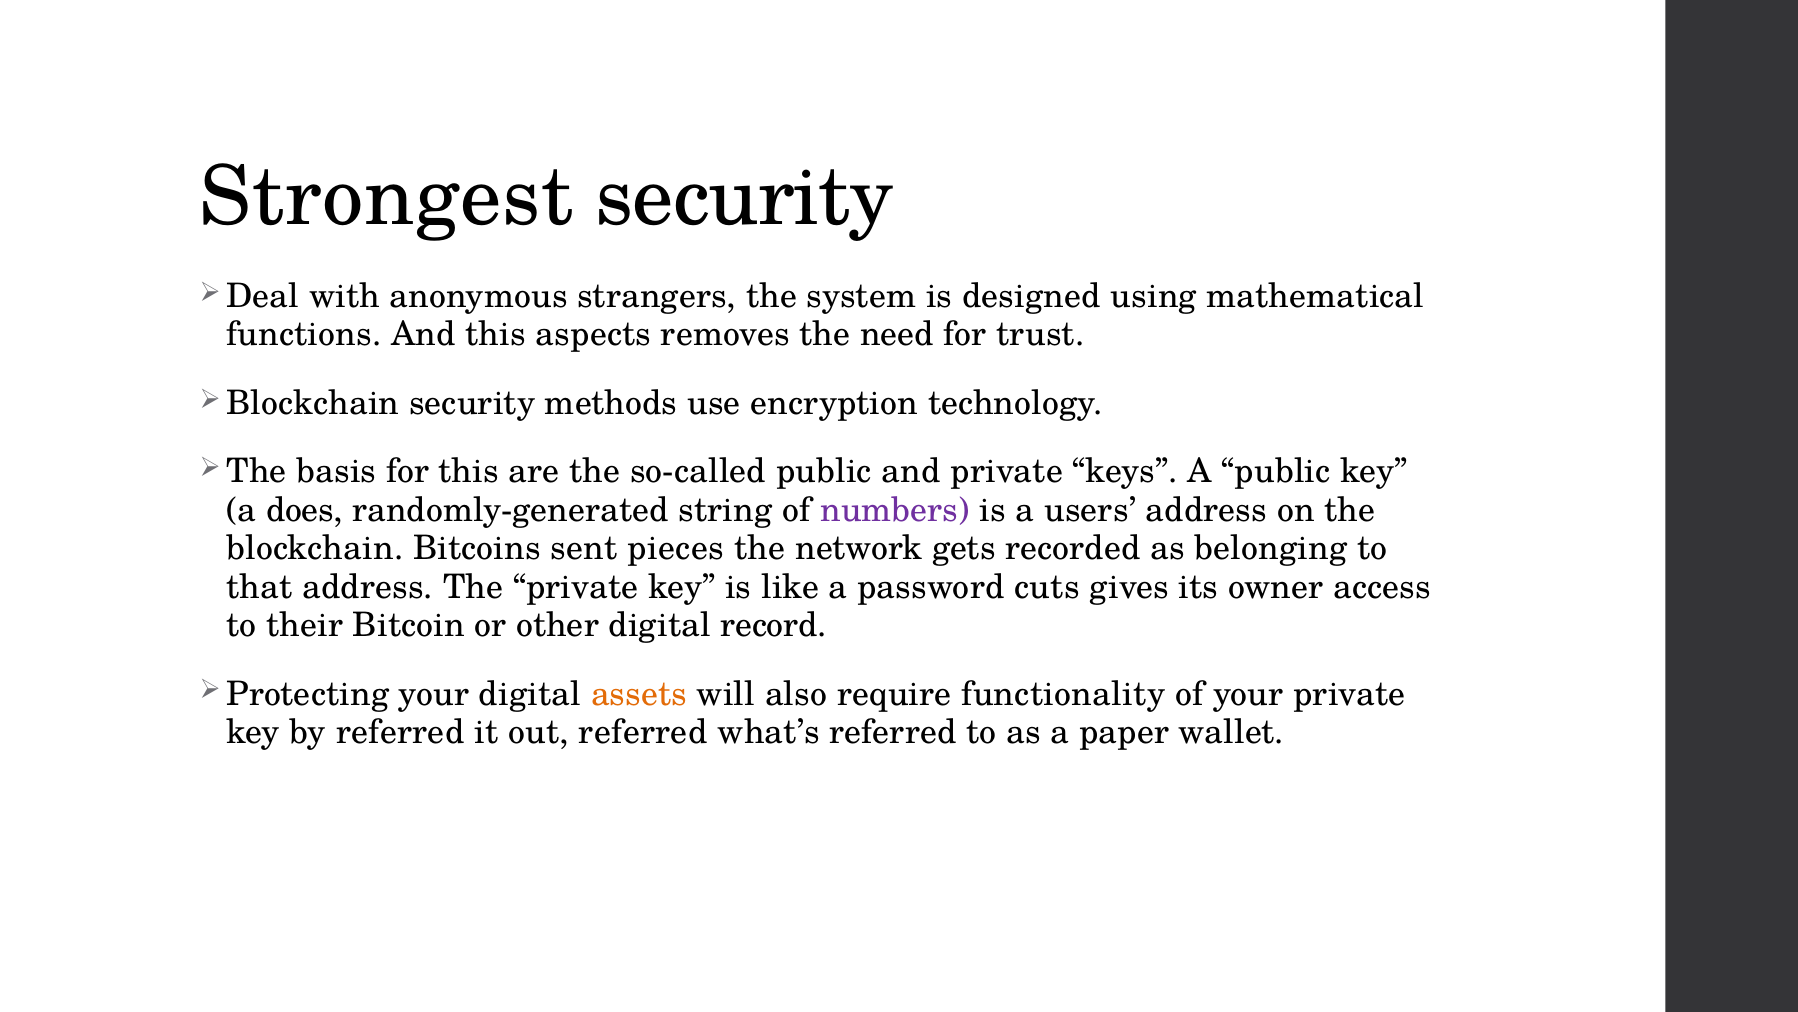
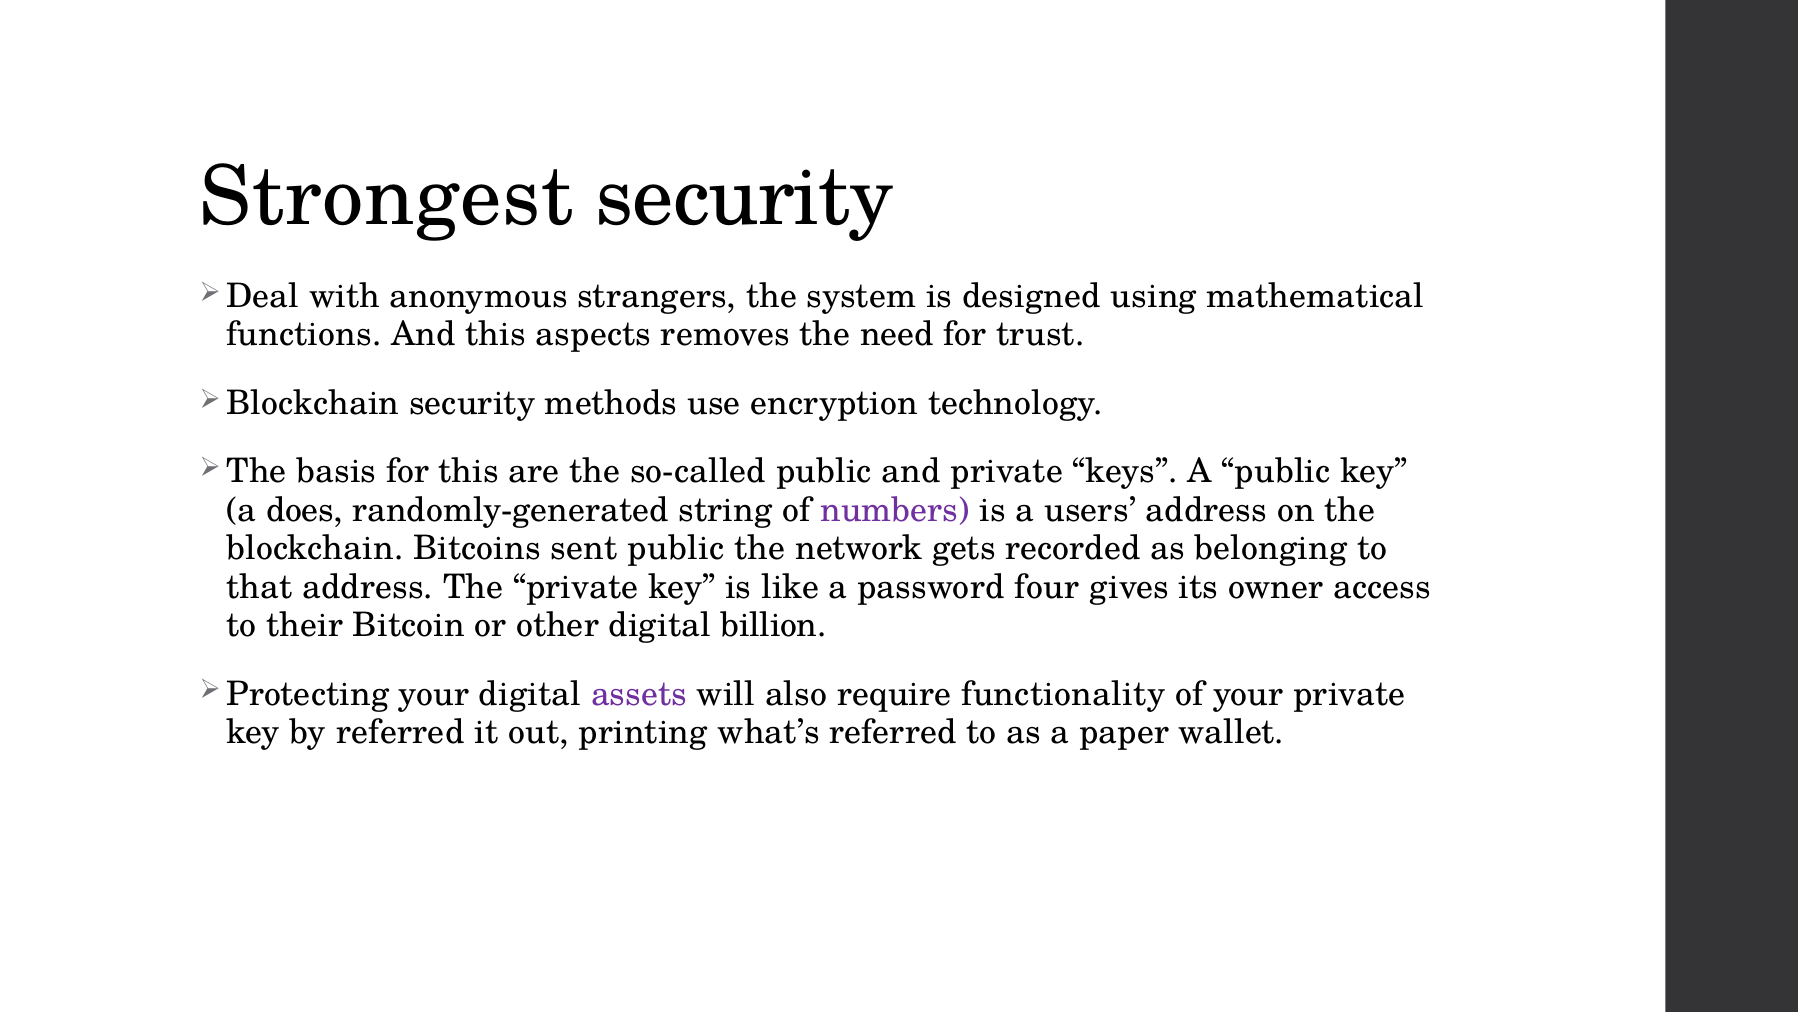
sent pieces: pieces -> public (676, 548)
cuts: cuts -> four (1047, 587)
record: record -> billion (774, 625)
assets colour: orange -> purple (639, 694)
out referred: referred -> printing (643, 732)
